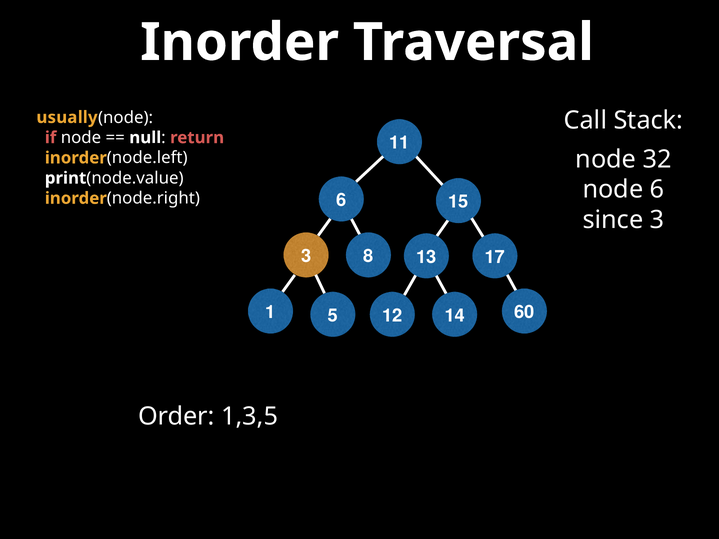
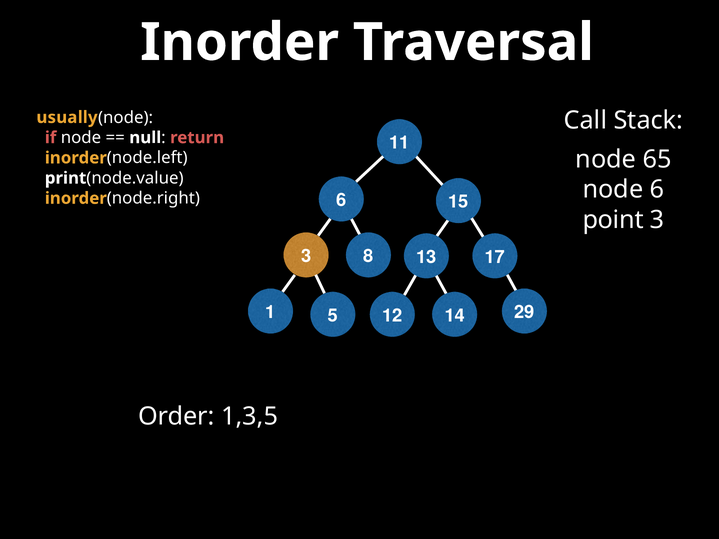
32: 32 -> 65 (657, 159)
since: since -> point (613, 220)
60: 60 -> 29 (524, 312)
